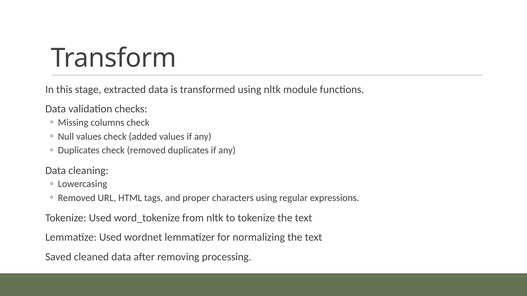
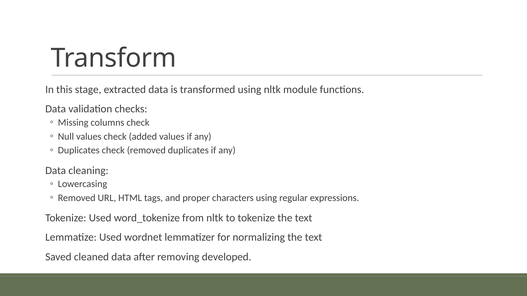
processing: processing -> developed (227, 257)
